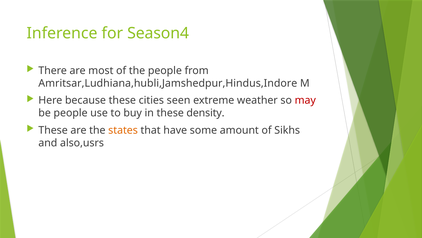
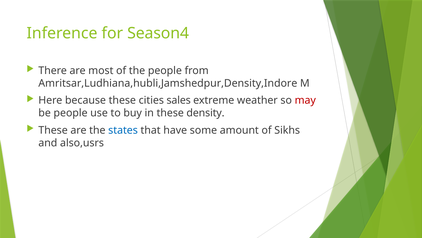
Amritsar,Ludhiana,hubli,Jamshedpur,Hindus,Indore: Amritsar,Ludhiana,hubli,Jamshedpur,Hindus,Indore -> Amritsar,Ludhiana,hubli,Jamshedpur,Density,Indore (168, 83)
seen: seen -> sales (179, 100)
states colour: orange -> blue (123, 130)
